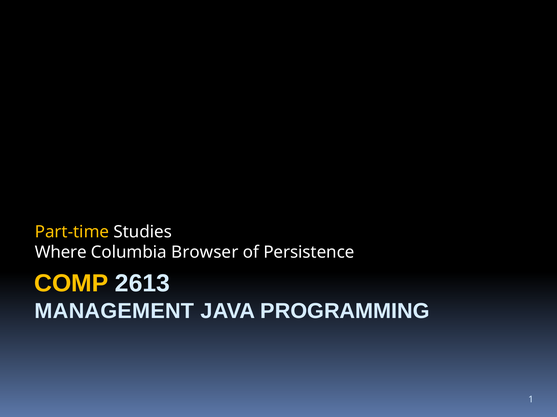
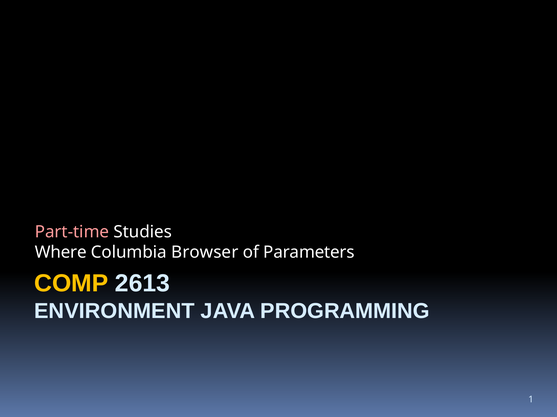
Part-time colour: yellow -> pink (72, 232)
Persistence: Persistence -> Parameters (309, 253)
MANAGEMENT: MANAGEMENT -> ENVIRONMENT (114, 312)
